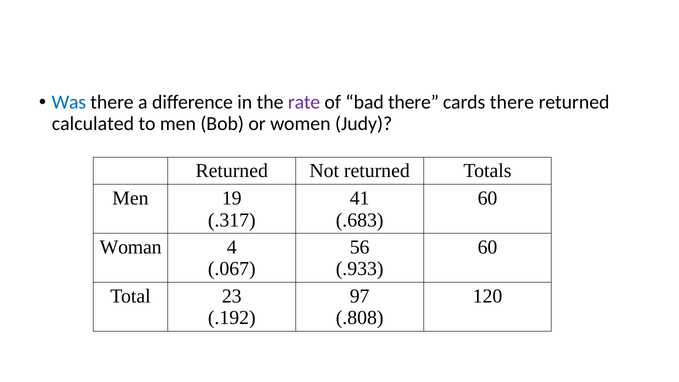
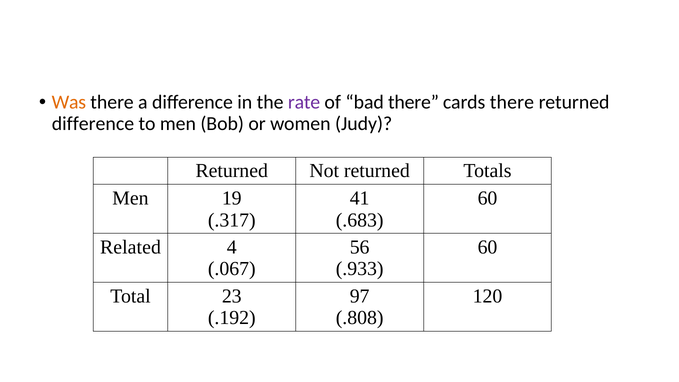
Was colour: blue -> orange (69, 102)
calculated: calculated -> difference (93, 124)
Woman: Woman -> Related (130, 247)
